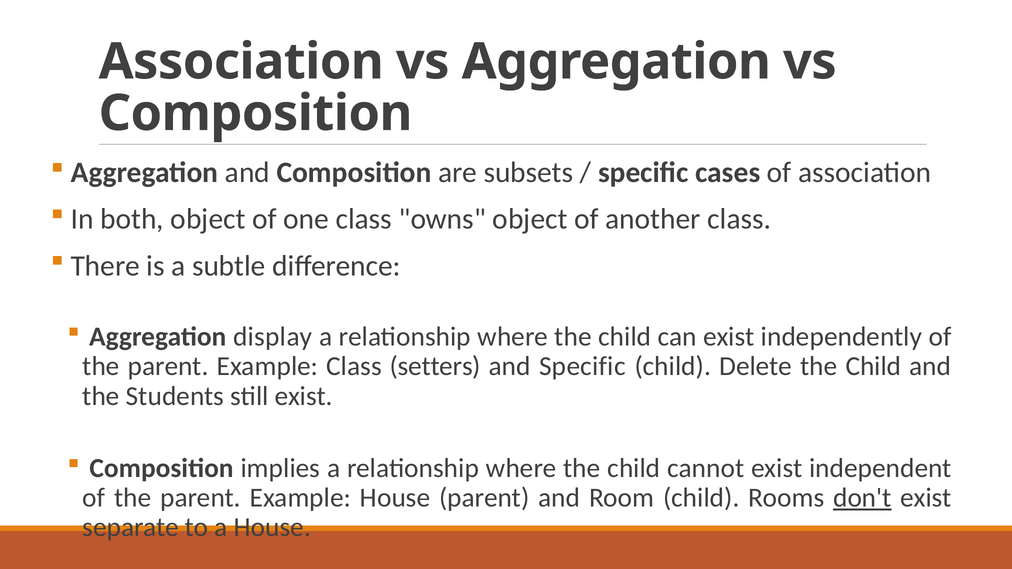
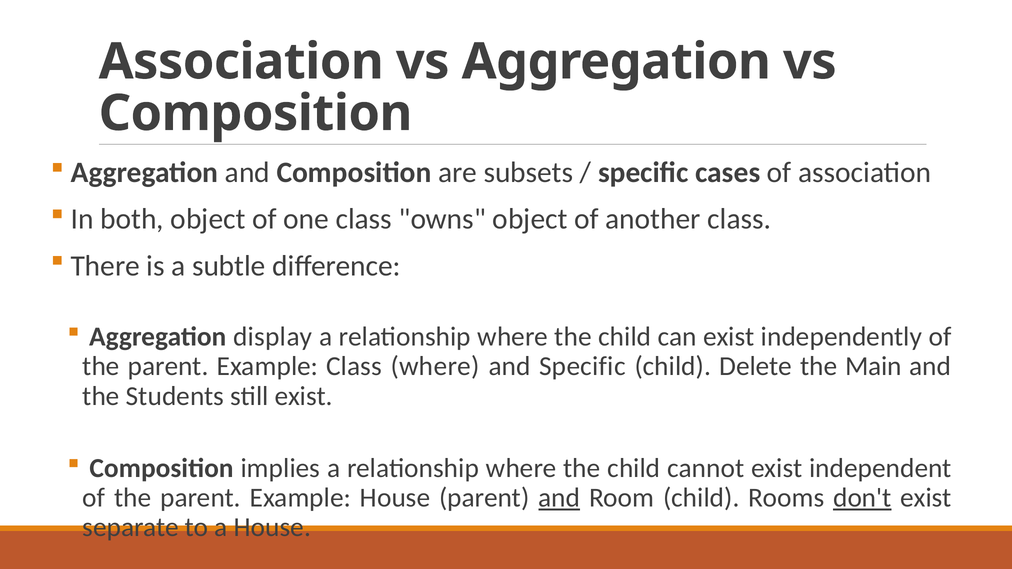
Class setters: setters -> where (435, 367)
Delete the Child: Child -> Main (873, 367)
and underline: none -> present (559, 498)
